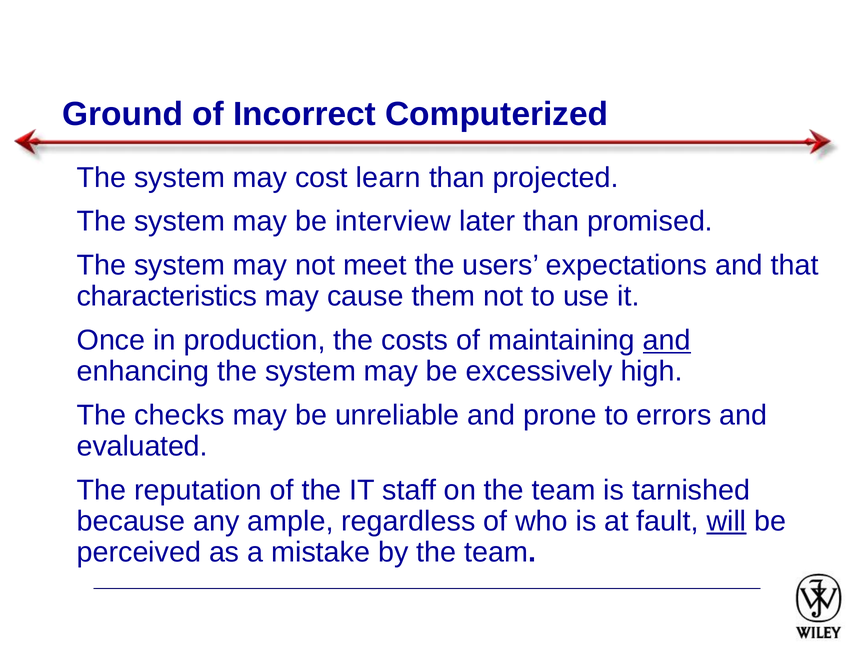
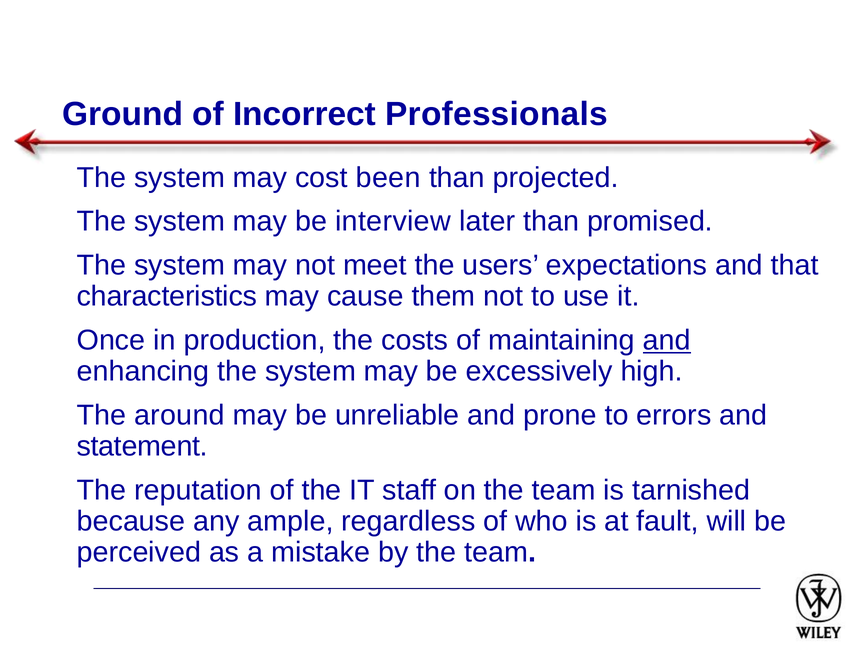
Computerized: Computerized -> Professionals (497, 114)
learn: learn -> been (388, 178)
checks: checks -> around (179, 415)
evaluated: evaluated -> statement (142, 446)
will underline: present -> none (726, 521)
